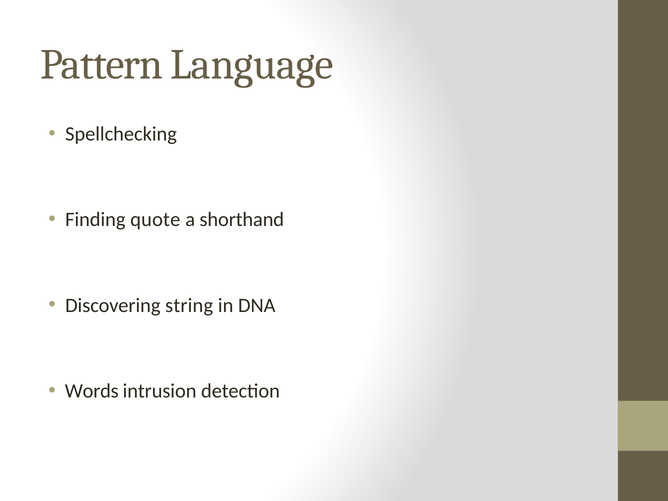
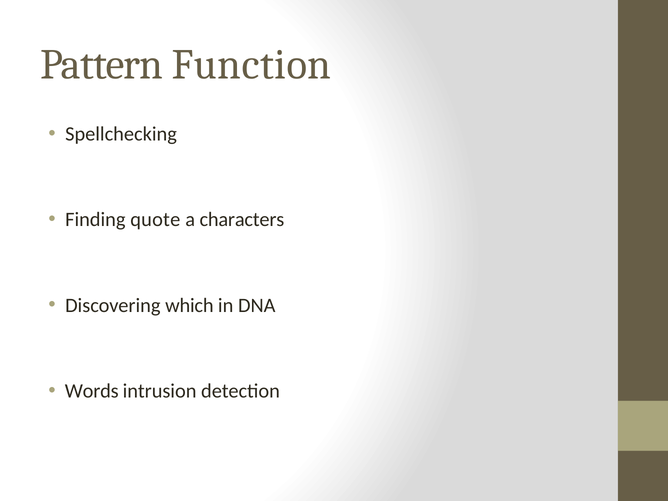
Language: Language -> Function (251, 65)
shorthand: shorthand -> characters (242, 220)
string: string -> which (189, 305)
